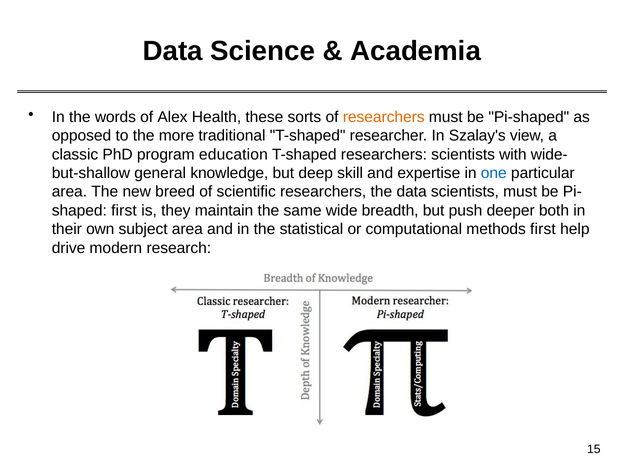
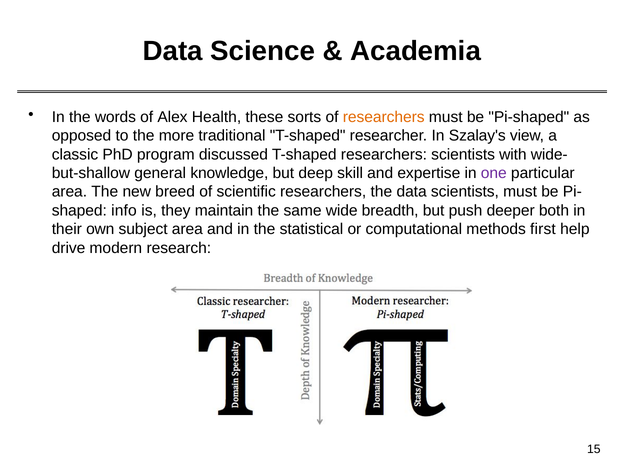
education: education -> discussed (233, 154)
one colour: blue -> purple (494, 173)
shaped first: first -> info (124, 211)
